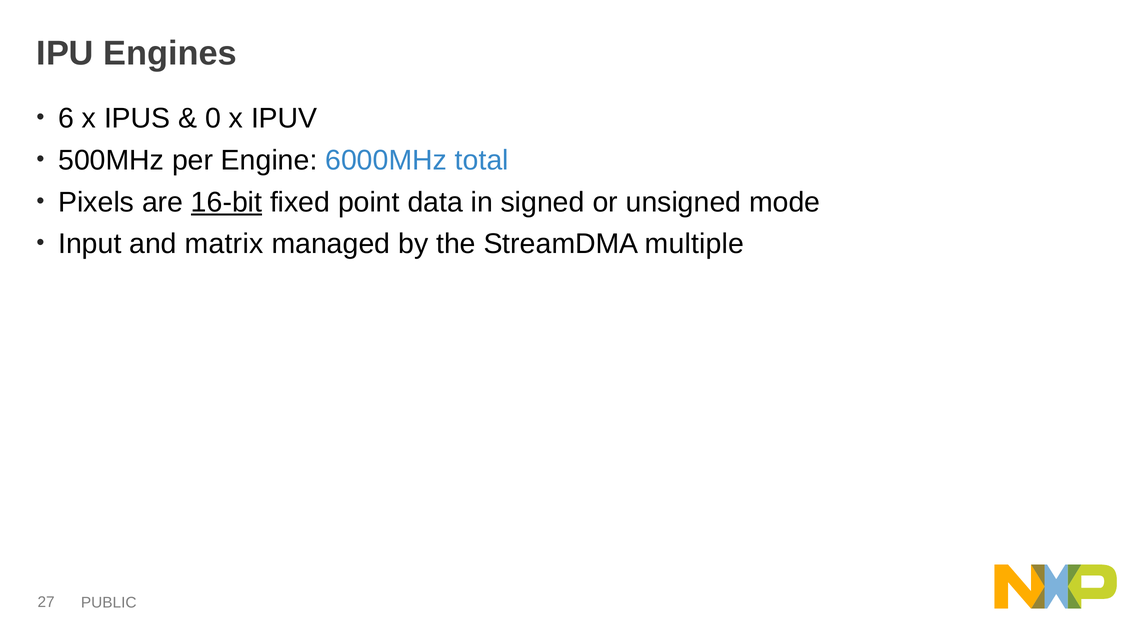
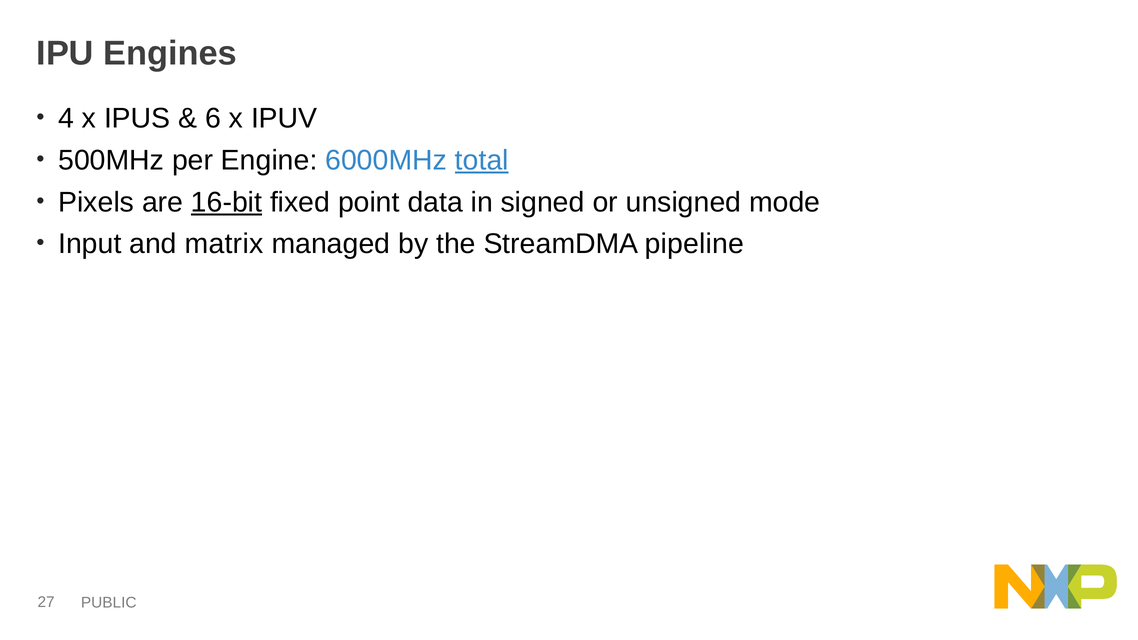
6: 6 -> 4 (66, 119)
0: 0 -> 6 (213, 119)
total underline: none -> present (482, 160)
multiple: multiple -> pipeline (694, 244)
